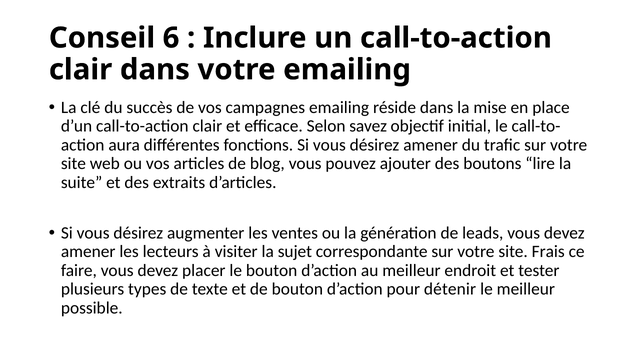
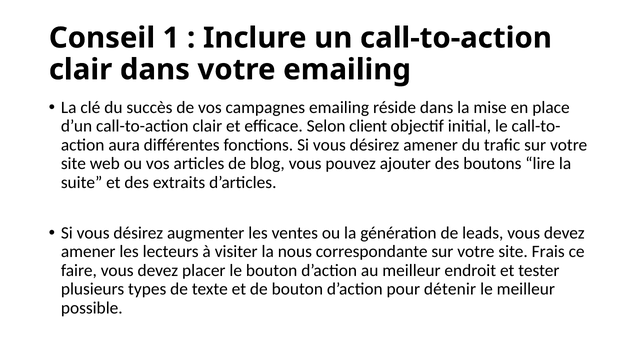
6: 6 -> 1 (171, 38)
savez: savez -> client (368, 126)
sujet: sujet -> nous (295, 252)
